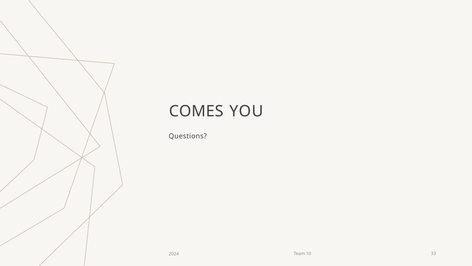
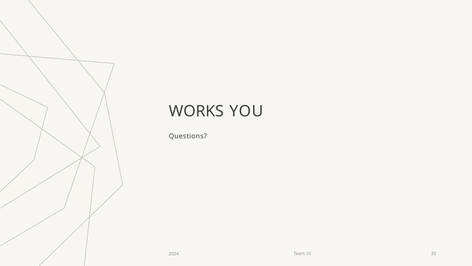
COMES: COMES -> WORKS (196, 111)
